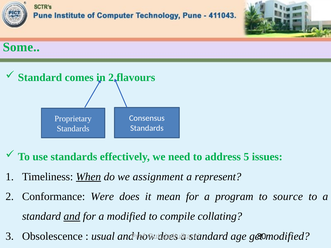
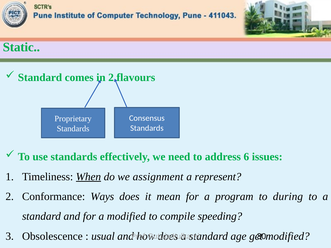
Some: Some -> Static (21, 47)
5: 5 -> 6 (246, 157)
Were: Were -> Ways (102, 197)
source: source -> during (288, 197)
and underline: present -> none (72, 217)
collating: collating -> speeding (220, 217)
